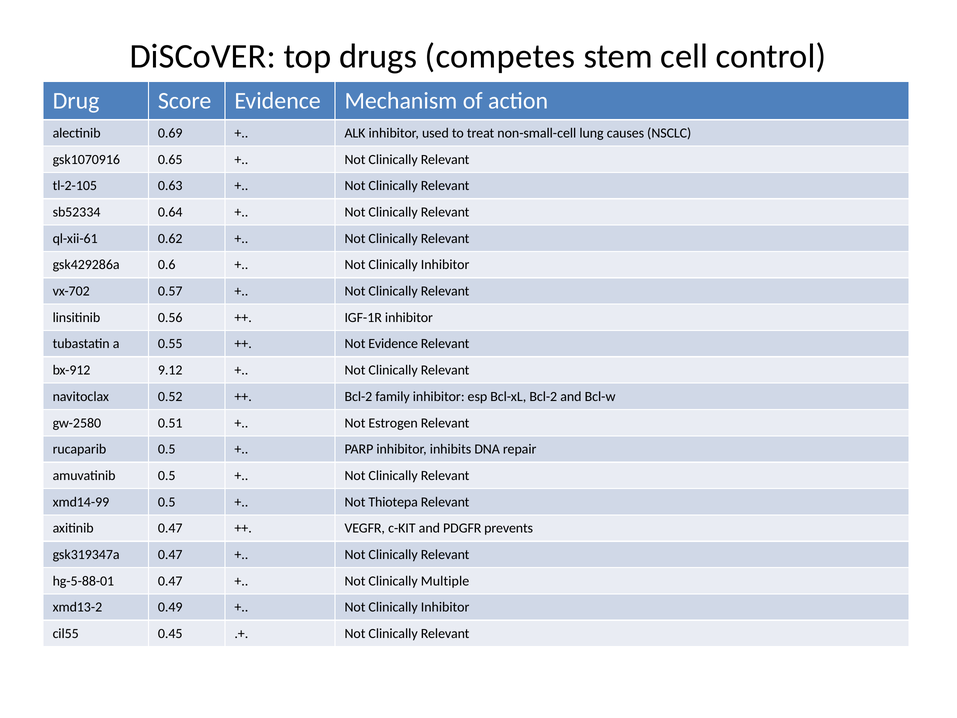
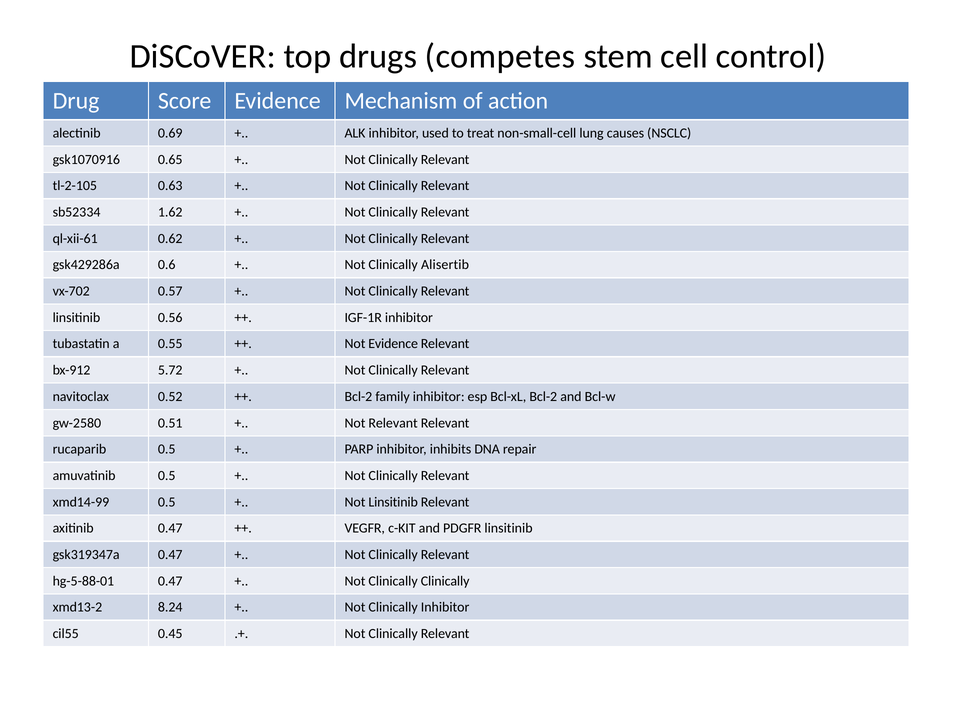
0.64: 0.64 -> 1.62 (170, 212)
Inhibitor: Inhibitor -> Alisertib (445, 265)
9.12: 9.12 -> 5.72 (170, 370)
Not Estrogen: Estrogen -> Relevant (393, 423)
Not Thiotepa: Thiotepa -> Linsitinib (393, 502)
PDGFR prevents: prevents -> linsitinib (509, 528)
Clinically Multiple: Multiple -> Clinically (445, 581)
0.49: 0.49 -> 8.24 (170, 607)
